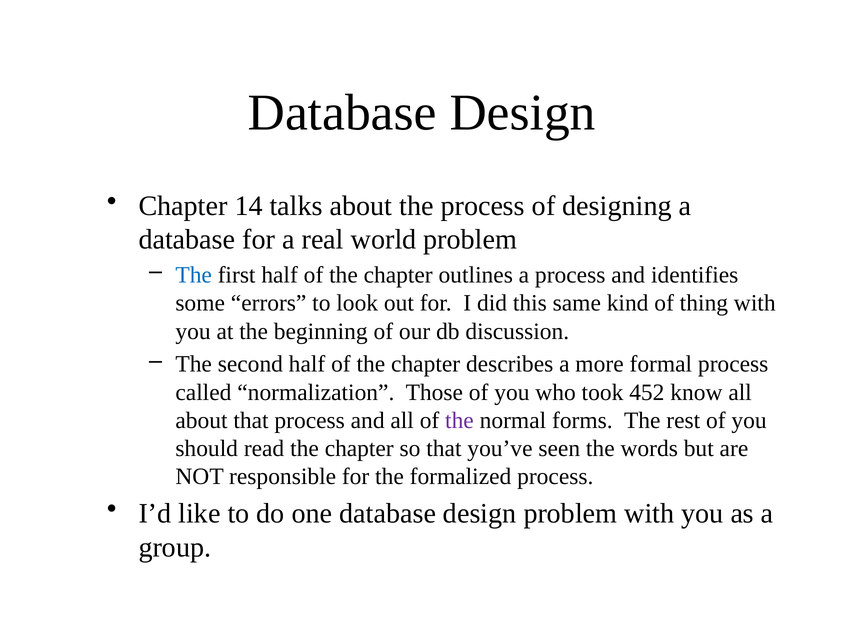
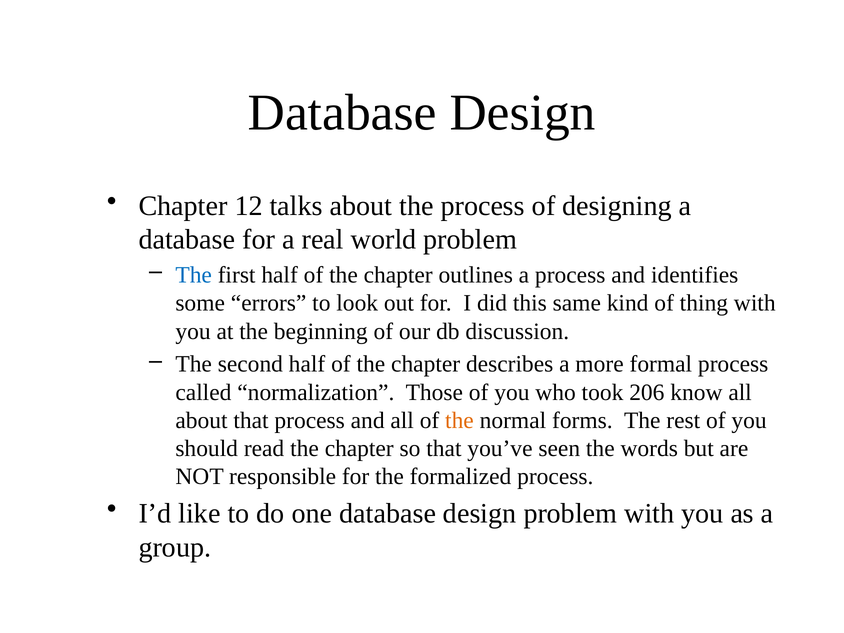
14: 14 -> 12 (249, 206)
452: 452 -> 206 (647, 392)
the colour: purple -> orange (459, 420)
